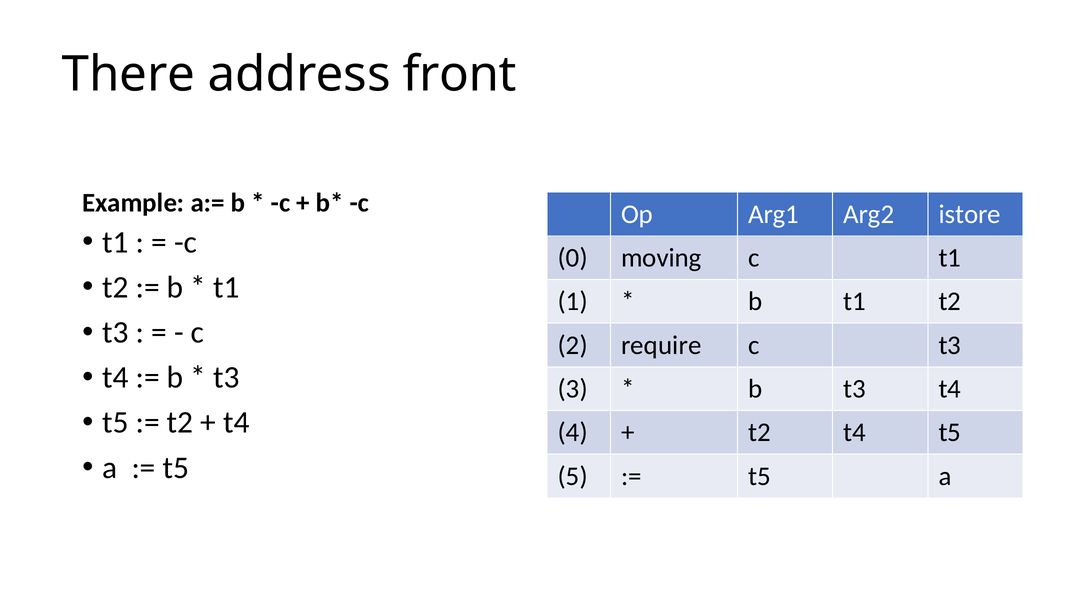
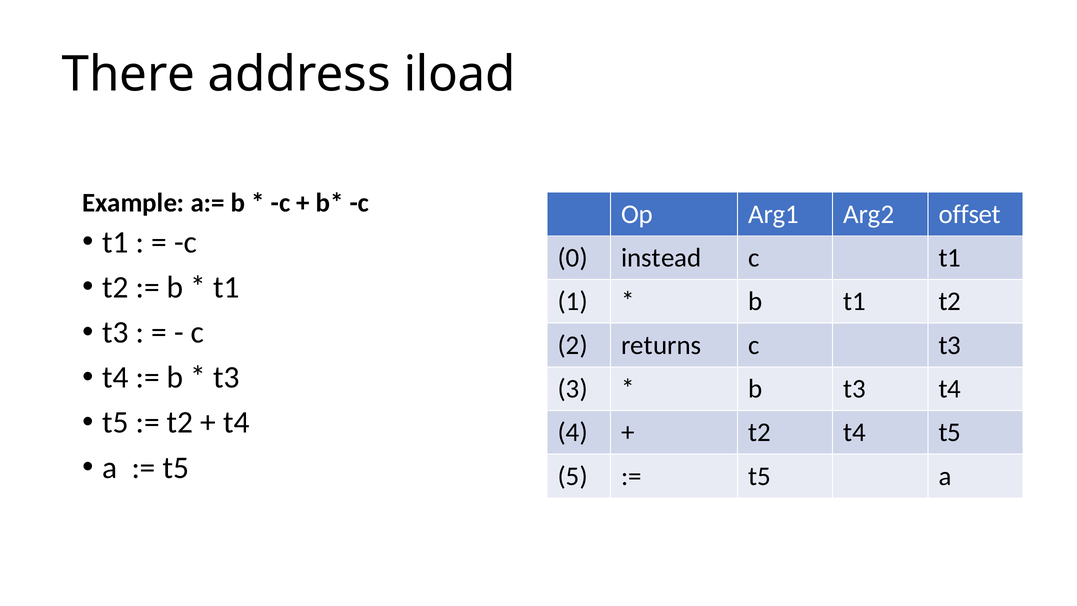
front: front -> iload (460, 74)
istore: istore -> offset (970, 214)
moving: moving -> instead (661, 258)
require: require -> returns (661, 345)
